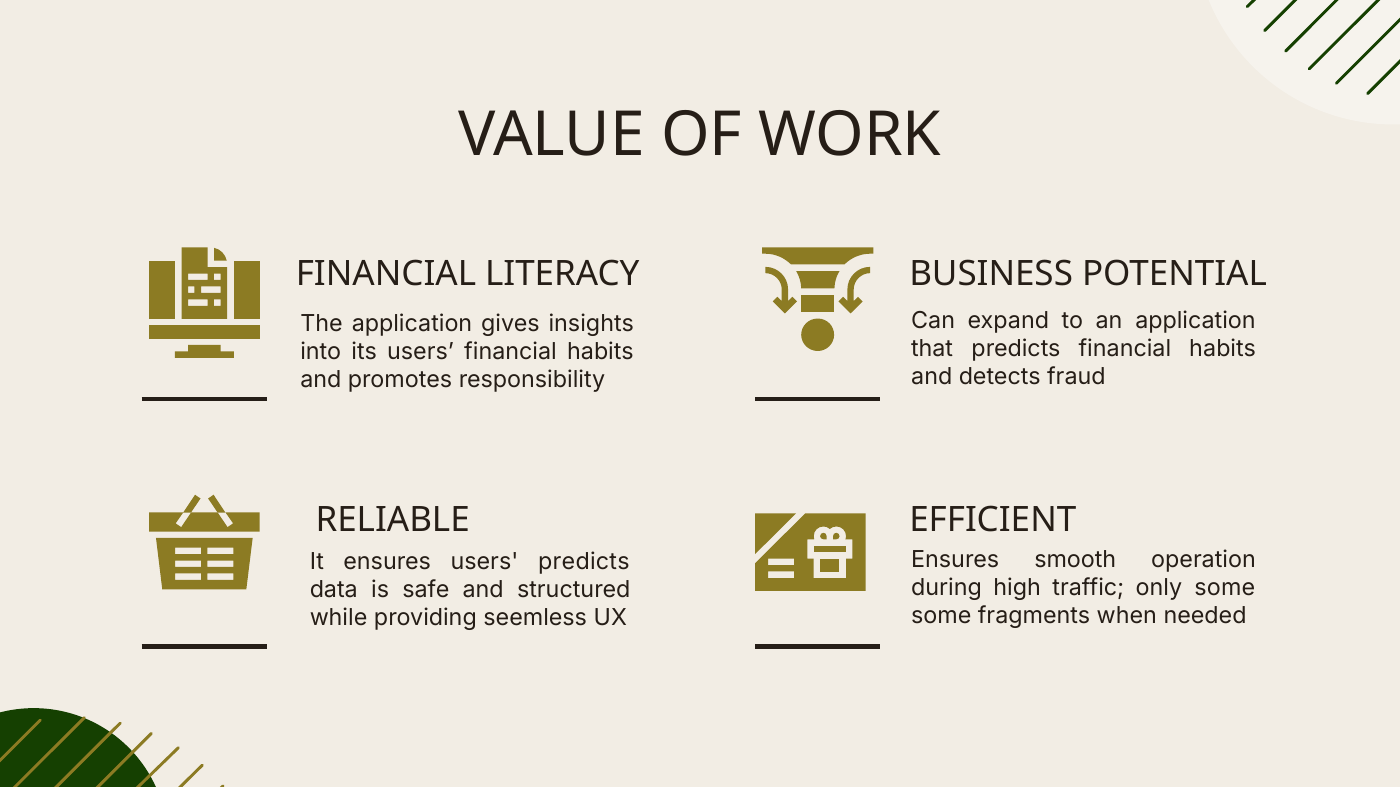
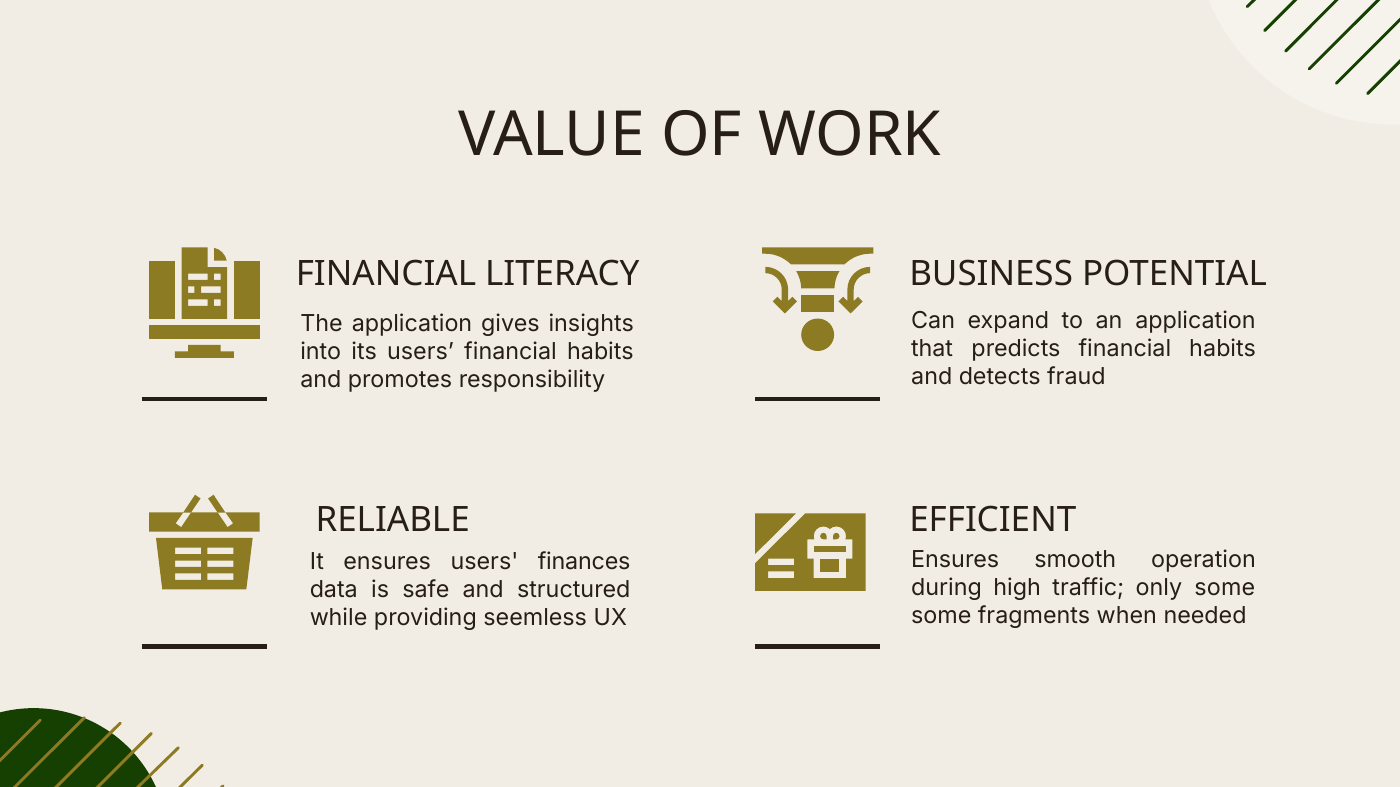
users predicts: predicts -> finances (584, 562)
